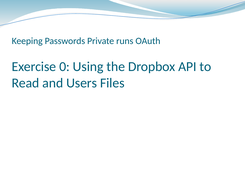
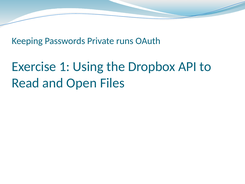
0: 0 -> 1 (64, 67)
Users: Users -> Open (82, 83)
